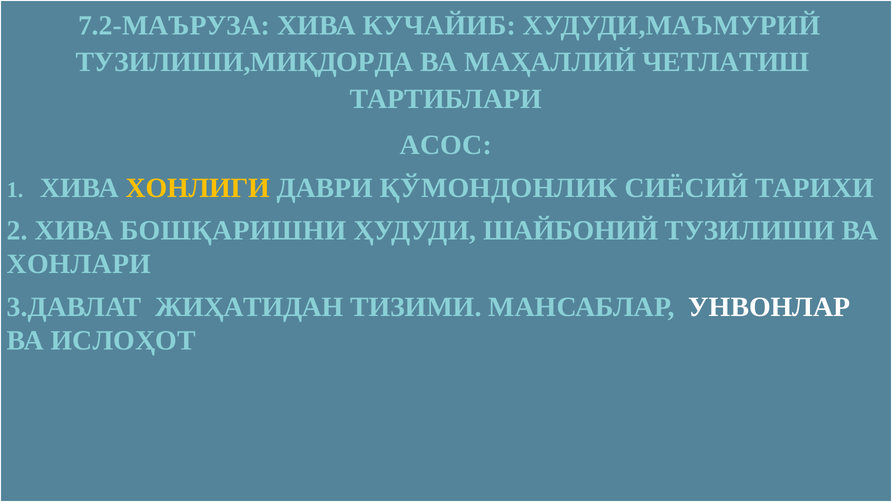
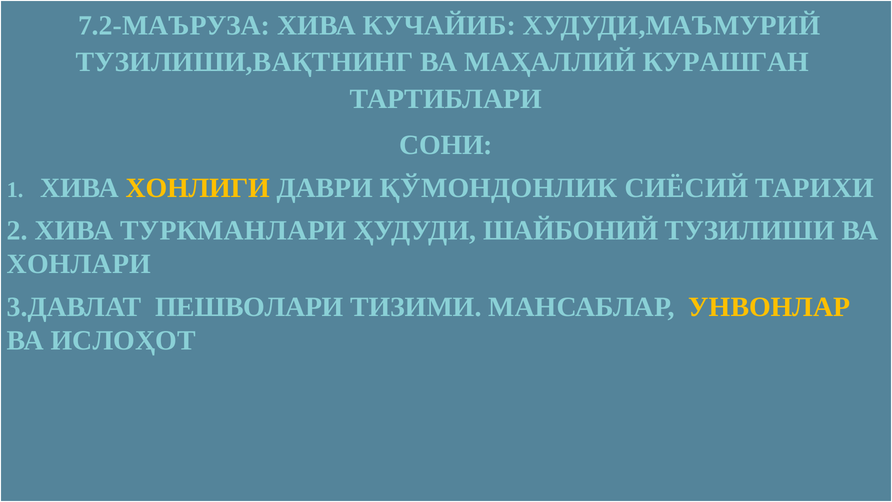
ТУЗИЛИШИ,МИҚДОРДА: ТУЗИЛИШИ,МИҚДОРДА -> ТУЗИЛИШИ,ВАҚТНИНГ (244, 62)
ЧЕТЛАТИШ: ЧЕТЛАТИШ -> КУРАШГАН (726, 62)
АСОС: АСОС -> СОНИ (446, 145)
БОШҚАРИШНИ: БОШҚАРИШНИ -> ТУРКМАНЛАРИ (233, 231)
ЖИҲАТИДАН: ЖИҲАТИДАН -> ПЕШВОЛАРИ (249, 307)
УНВОНЛАР colour: white -> yellow (769, 307)
